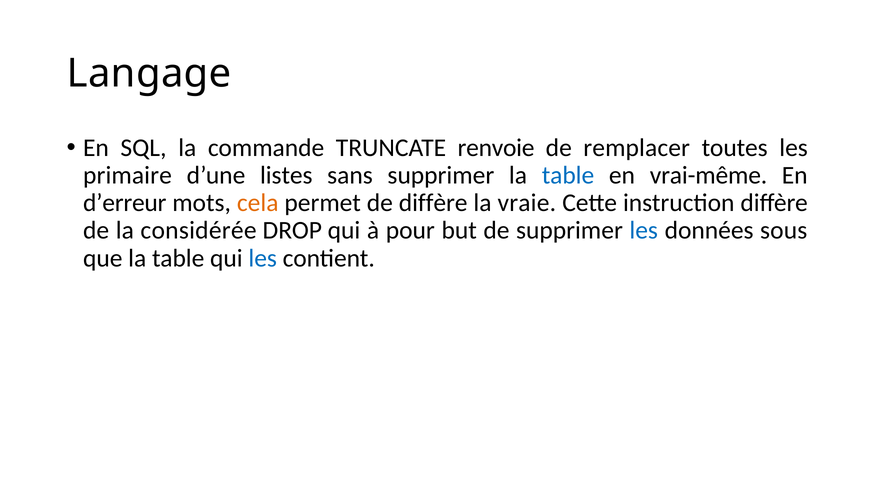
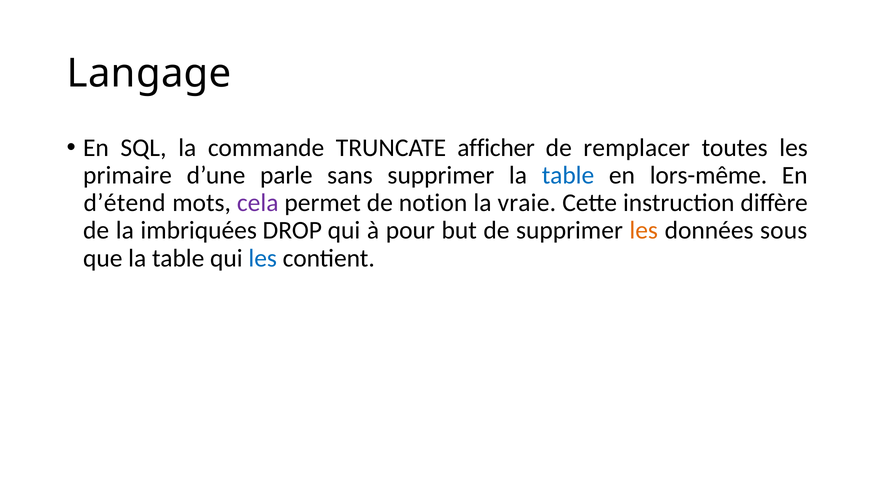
renvoie: renvoie -> afficher (496, 148)
listes: listes -> parle (286, 176)
vrai-même: vrai-même -> lors-même (708, 176)
d’erreur: d’erreur -> d’étend (125, 203)
cela colour: orange -> purple (258, 203)
de diffère: diffère -> notion (433, 203)
considérée: considérée -> imbriquées (199, 231)
les colour: blue -> orange (644, 231)
